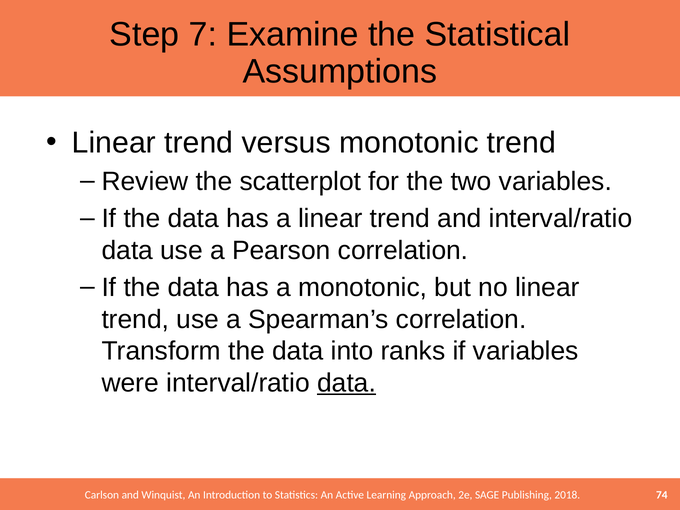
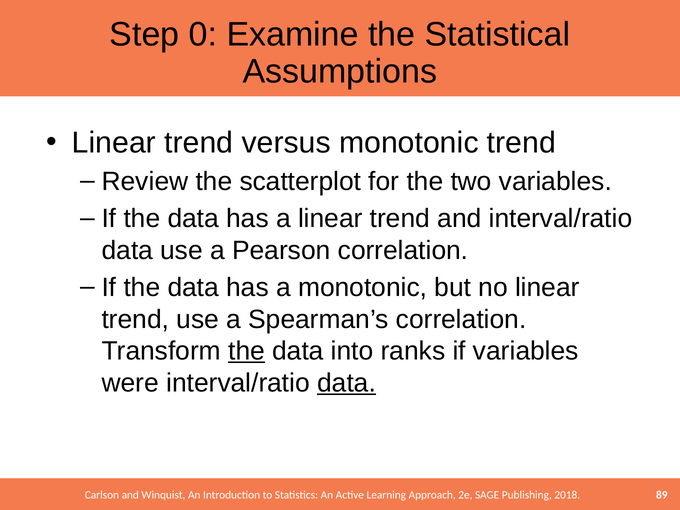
7: 7 -> 0 (203, 35)
the underline: none -> present (247, 351)
74: 74 -> 89 (662, 495)
